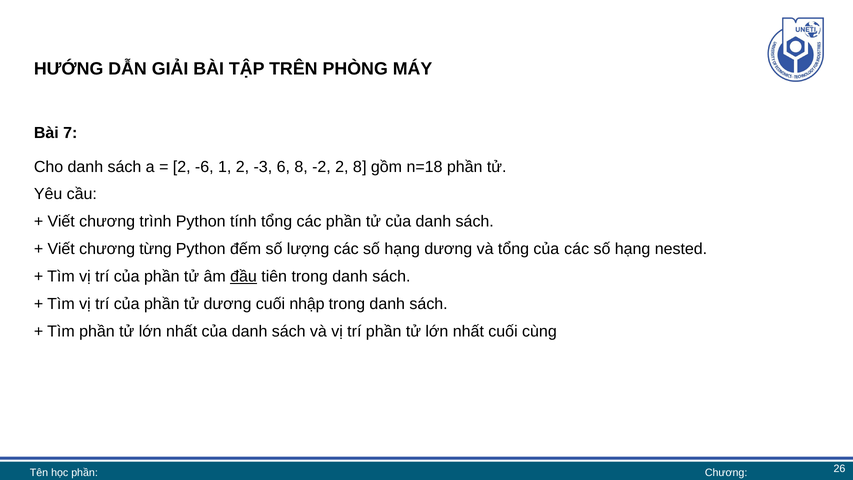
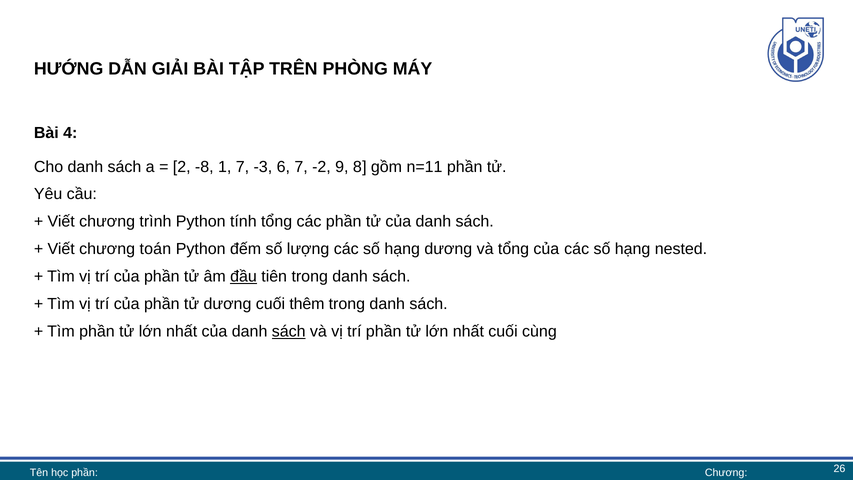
7: 7 -> 4 (70, 133)
-6: -6 -> -8 (204, 167)
1 2: 2 -> 7 (242, 167)
6 8: 8 -> 7 (301, 167)
-2 2: 2 -> 9 (342, 167)
n=18: n=18 -> n=11 (425, 167)
từng: từng -> toán (155, 249)
nhập: nhập -> thêm (307, 304)
sách underline: none -> present (289, 331)
